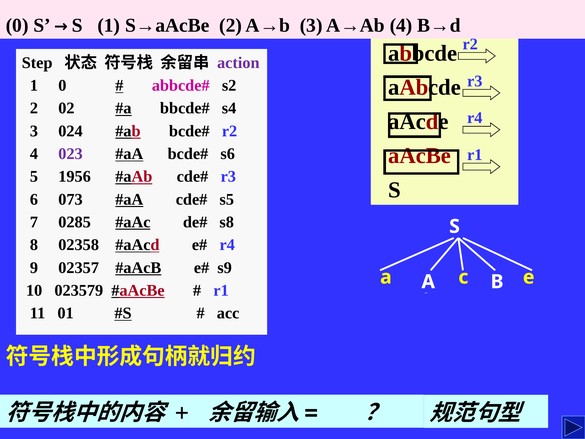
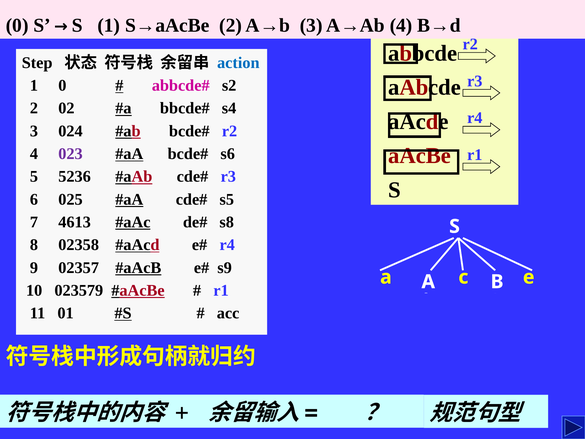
action colour: purple -> blue (238, 63)
1956: 1956 -> 5236 (75, 176)
073: 073 -> 025 (71, 199)
0285: 0285 -> 4613 (75, 222)
